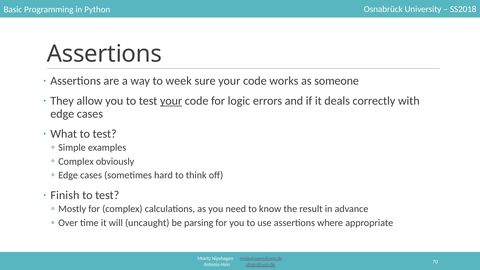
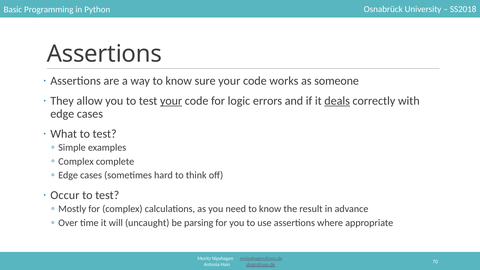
way to week: week -> know (179, 81)
deals underline: none -> present (337, 101)
obviously: obviously -> complete (115, 161)
Finish: Finish -> Occur (65, 195)
